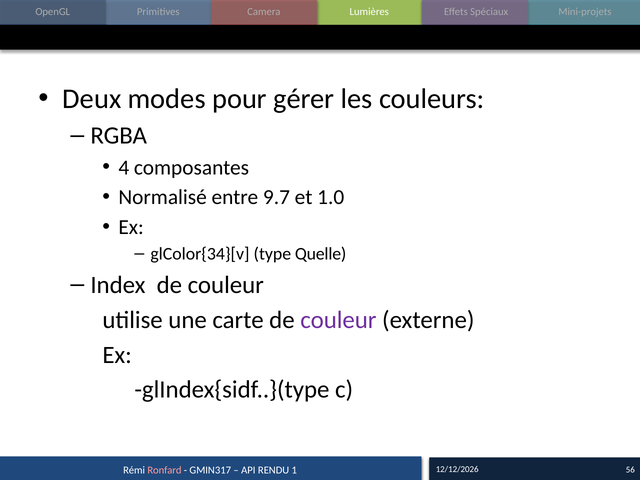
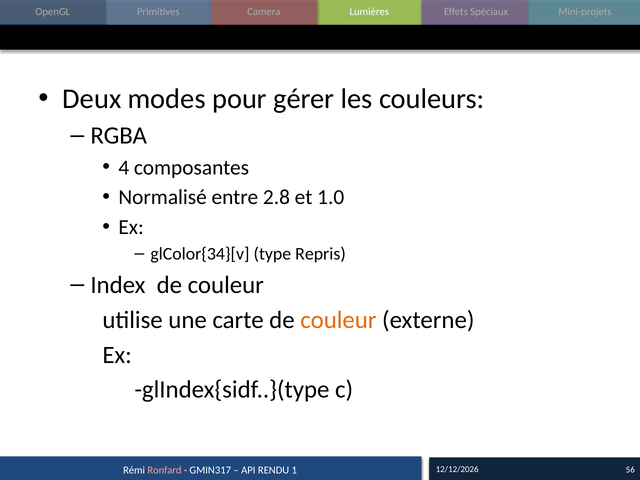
9.7: 9.7 -> 2.8 (276, 197)
Quelle: Quelle -> Repris (321, 254)
couleur colour: purple -> orange (338, 320)
